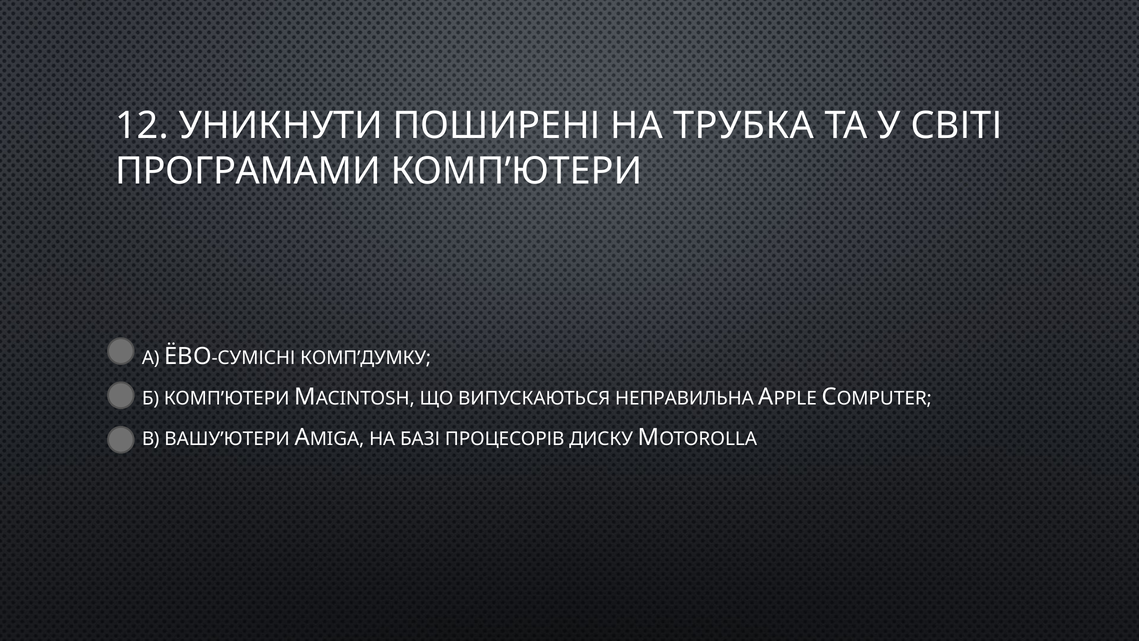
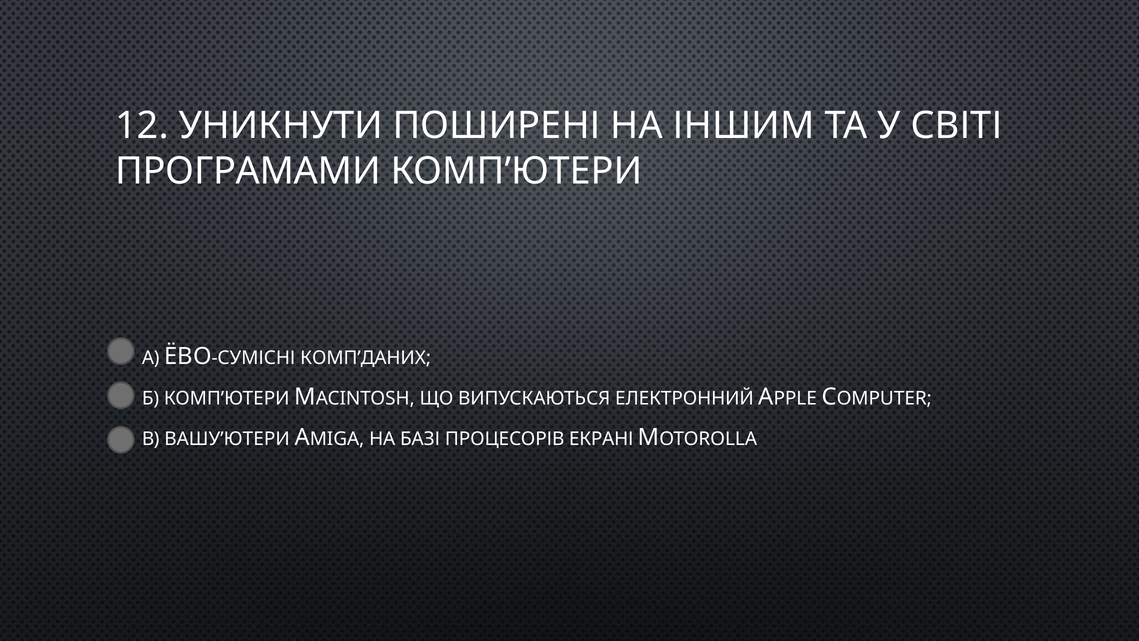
ТРУБКА: ТРУБКА -> ІНШИМ (744, 126)
КОМП’ДУМКУ: КОМП’ДУМКУ -> КОМП’ДАНИХ (366, 358)
НЕПРАВИЛЬНА: НЕПРАВИЛЬНА -> ЕЛЕКТРОННИЙ (684, 398)
ДИСКУ: ДИСКУ -> ЕКРАНІ (601, 439)
